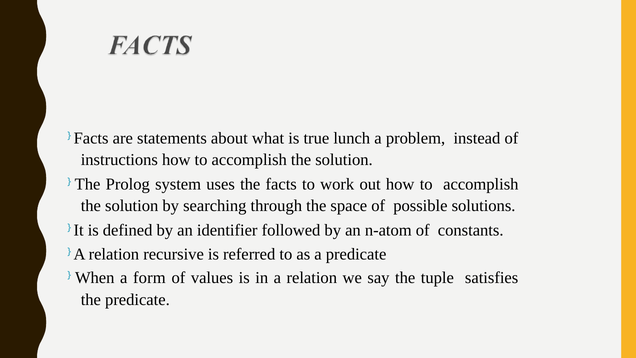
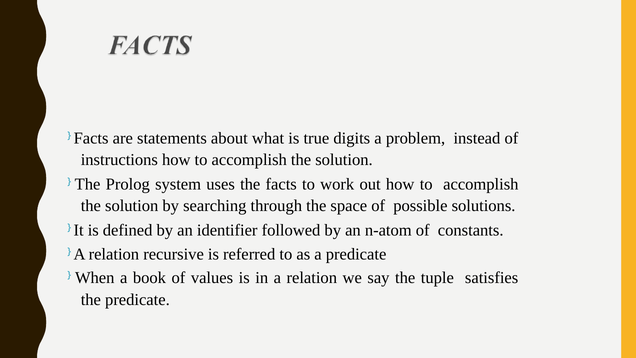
lunch: lunch -> digits (352, 138)
form: form -> book (149, 278)
